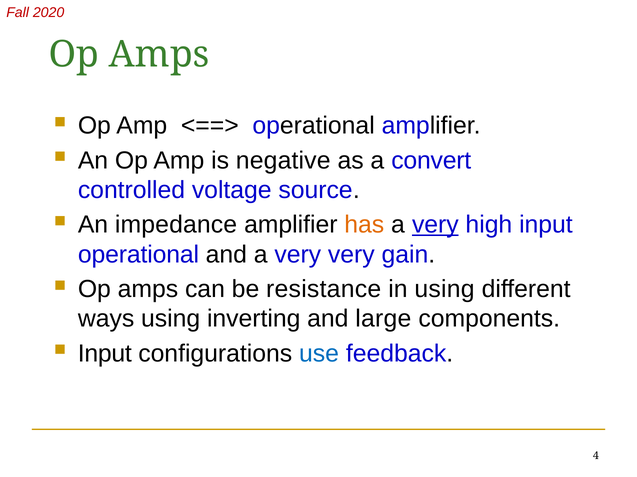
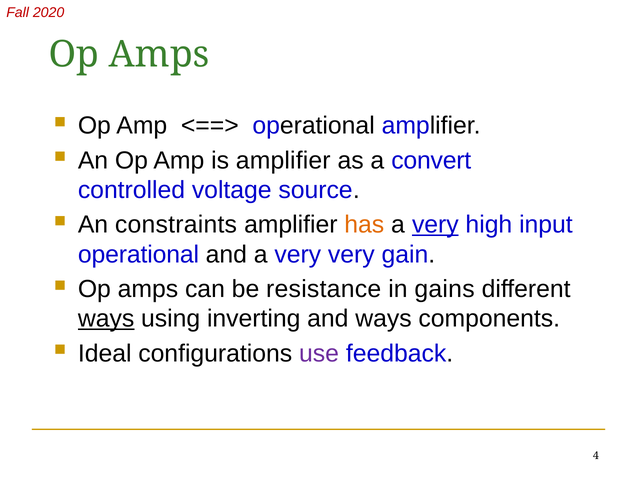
is negative: negative -> amplifier (283, 161)
impedance: impedance -> constraints (176, 225)
in using: using -> gains (445, 290)
ways underline: none -> present (106, 319)
and large: large -> ways (383, 319)
Input: Input -> Ideal (105, 354)
use colour: blue -> purple (319, 354)
